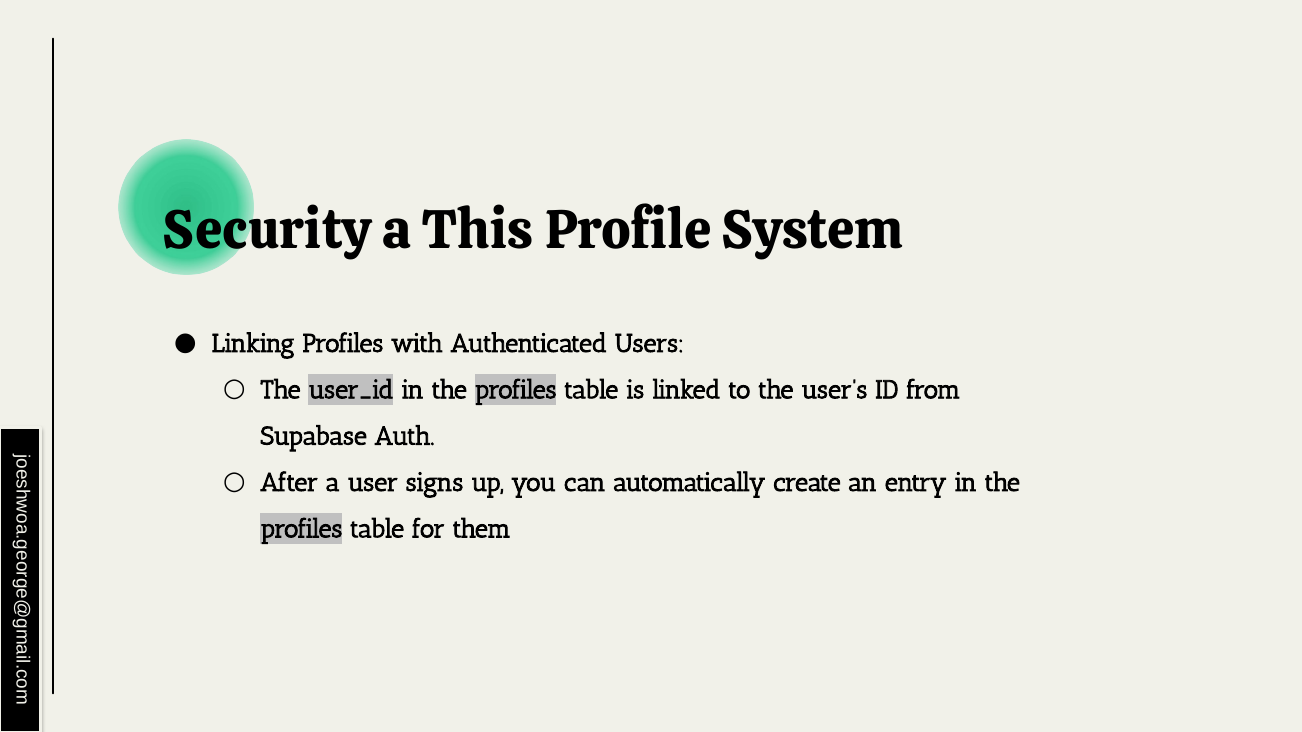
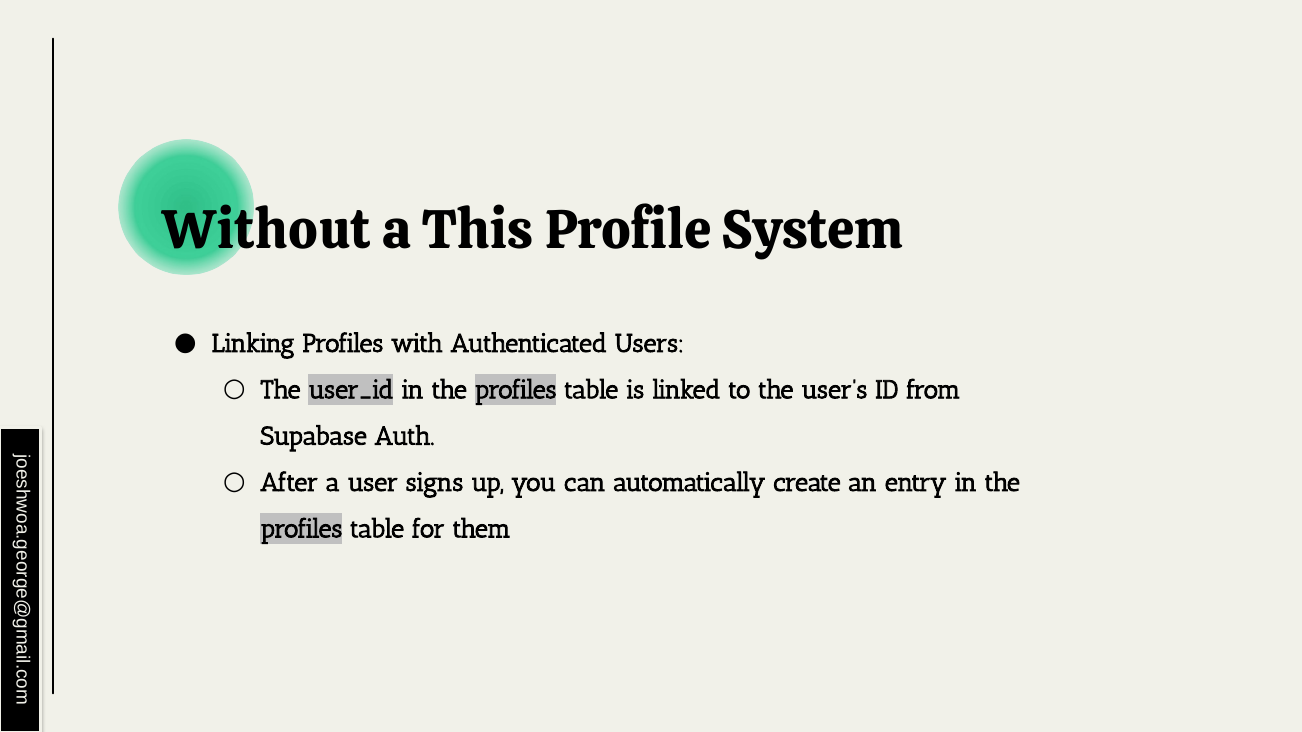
Security: Security -> Without (267, 230)
